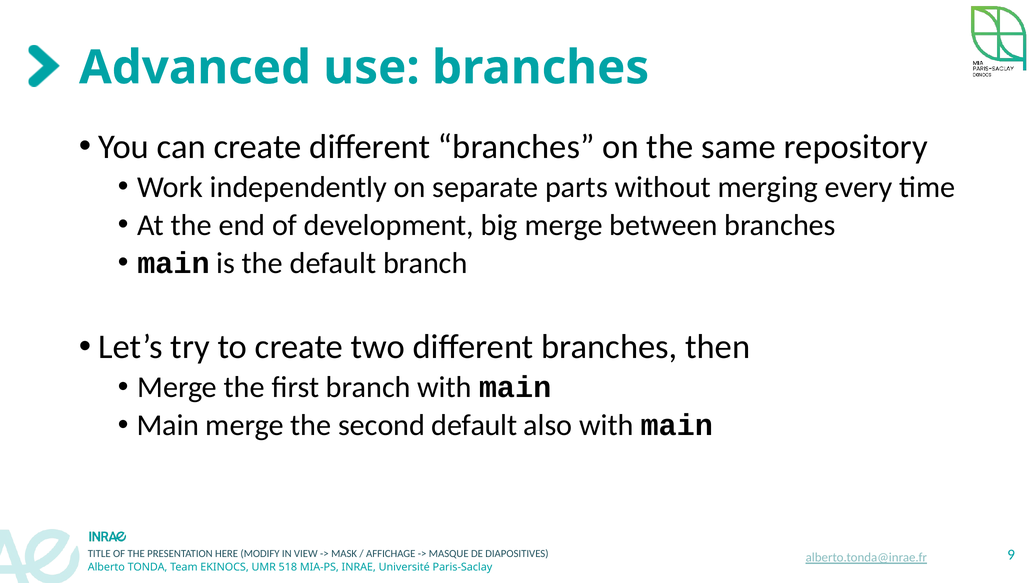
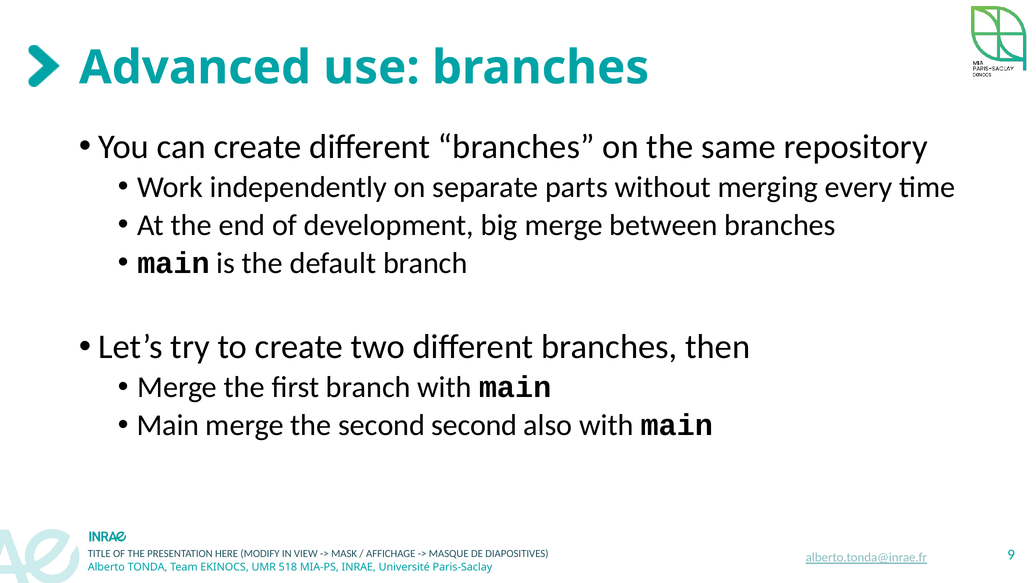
second default: default -> second (474, 425)
